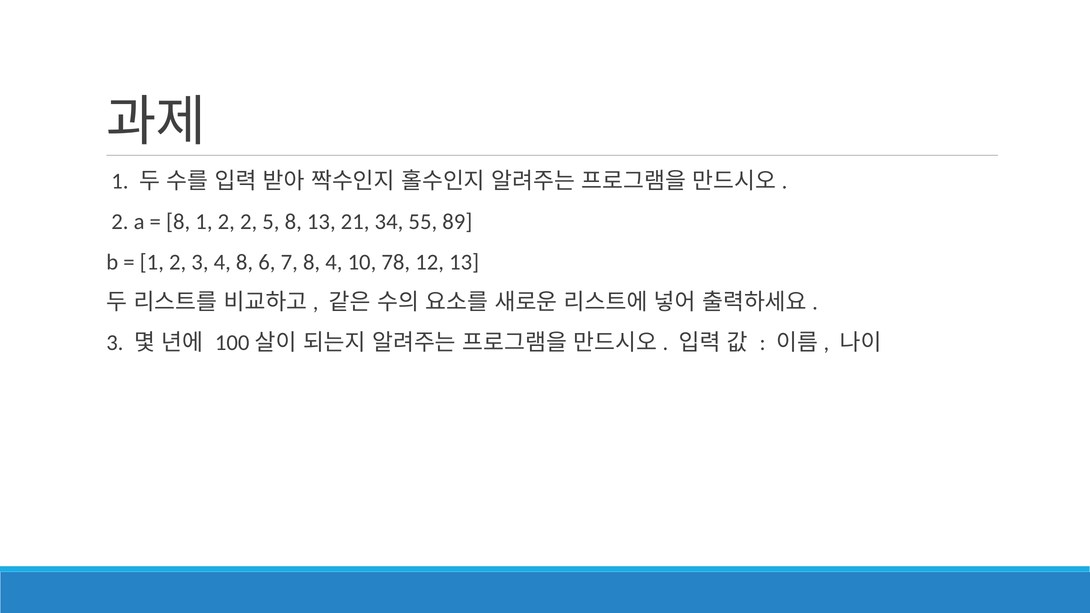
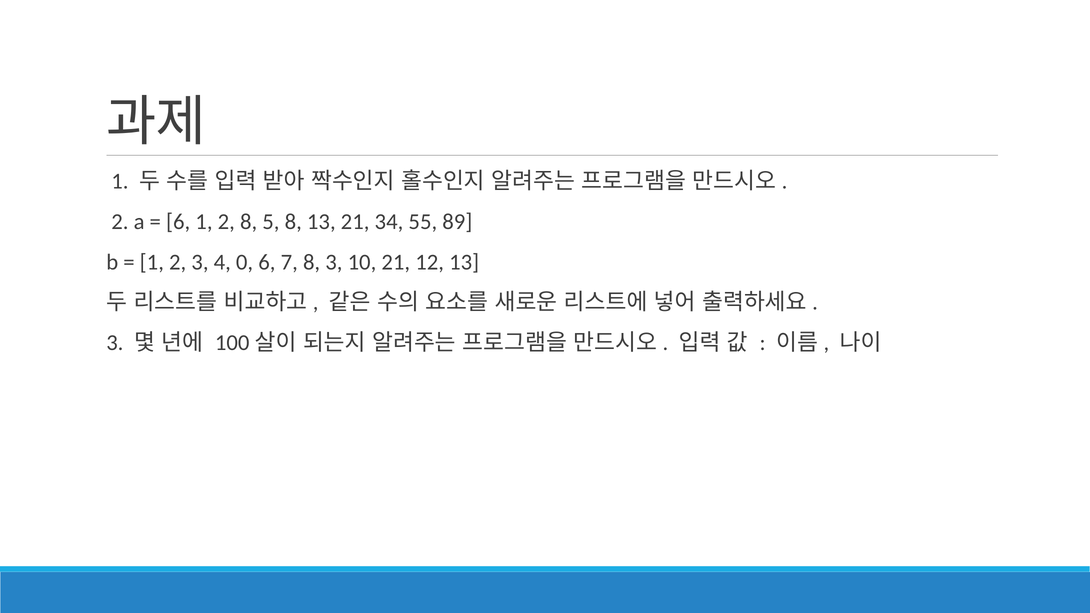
8: 8 -> 6 (178, 222)
2 2: 2 -> 8 (249, 222)
4 8: 8 -> 0 (245, 262)
8 4: 4 -> 3 (334, 262)
10 78: 78 -> 21 (396, 262)
